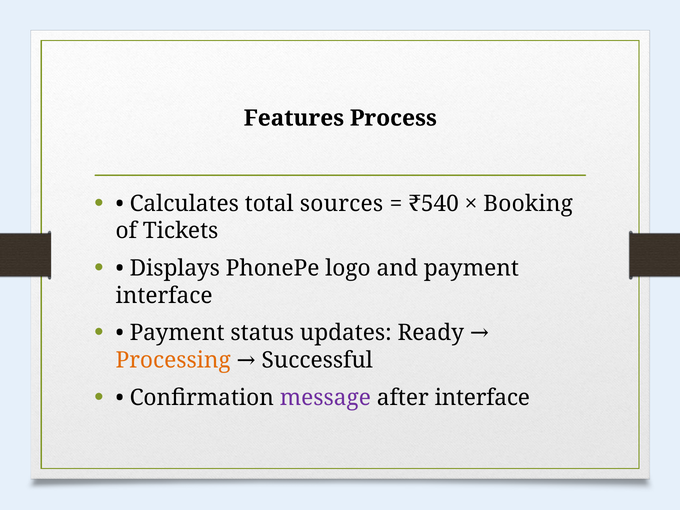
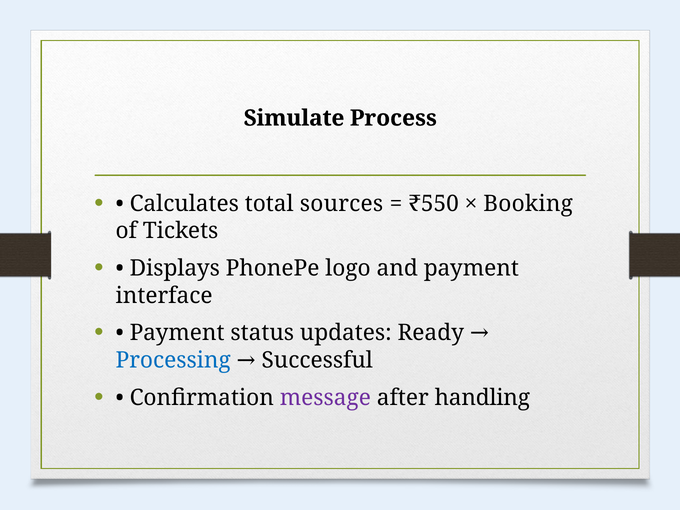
Features: Features -> Simulate (294, 118)
₹540: ₹540 -> ₹550 (434, 204)
Processing colour: orange -> blue (173, 360)
after interface: interface -> handling (482, 398)
